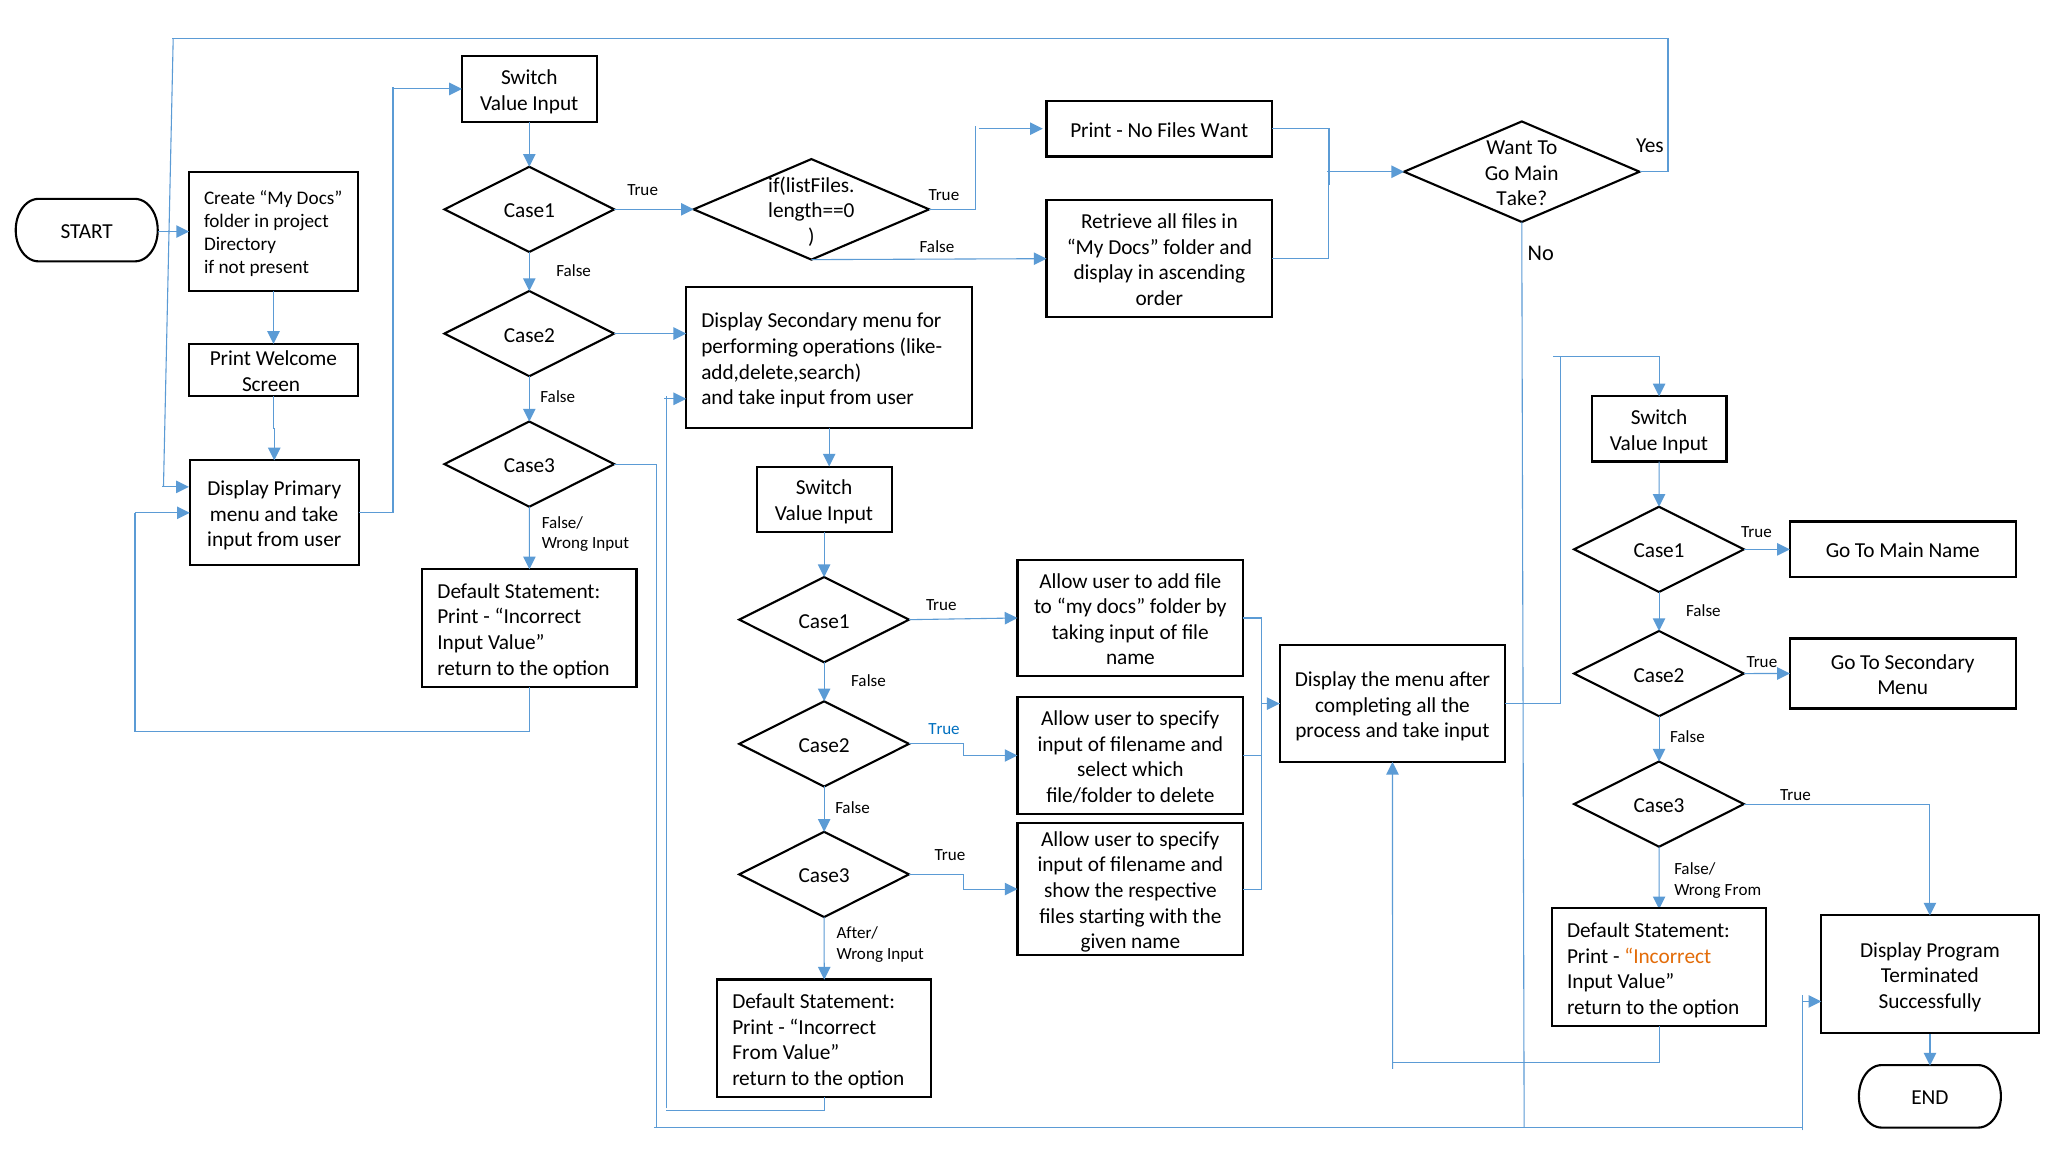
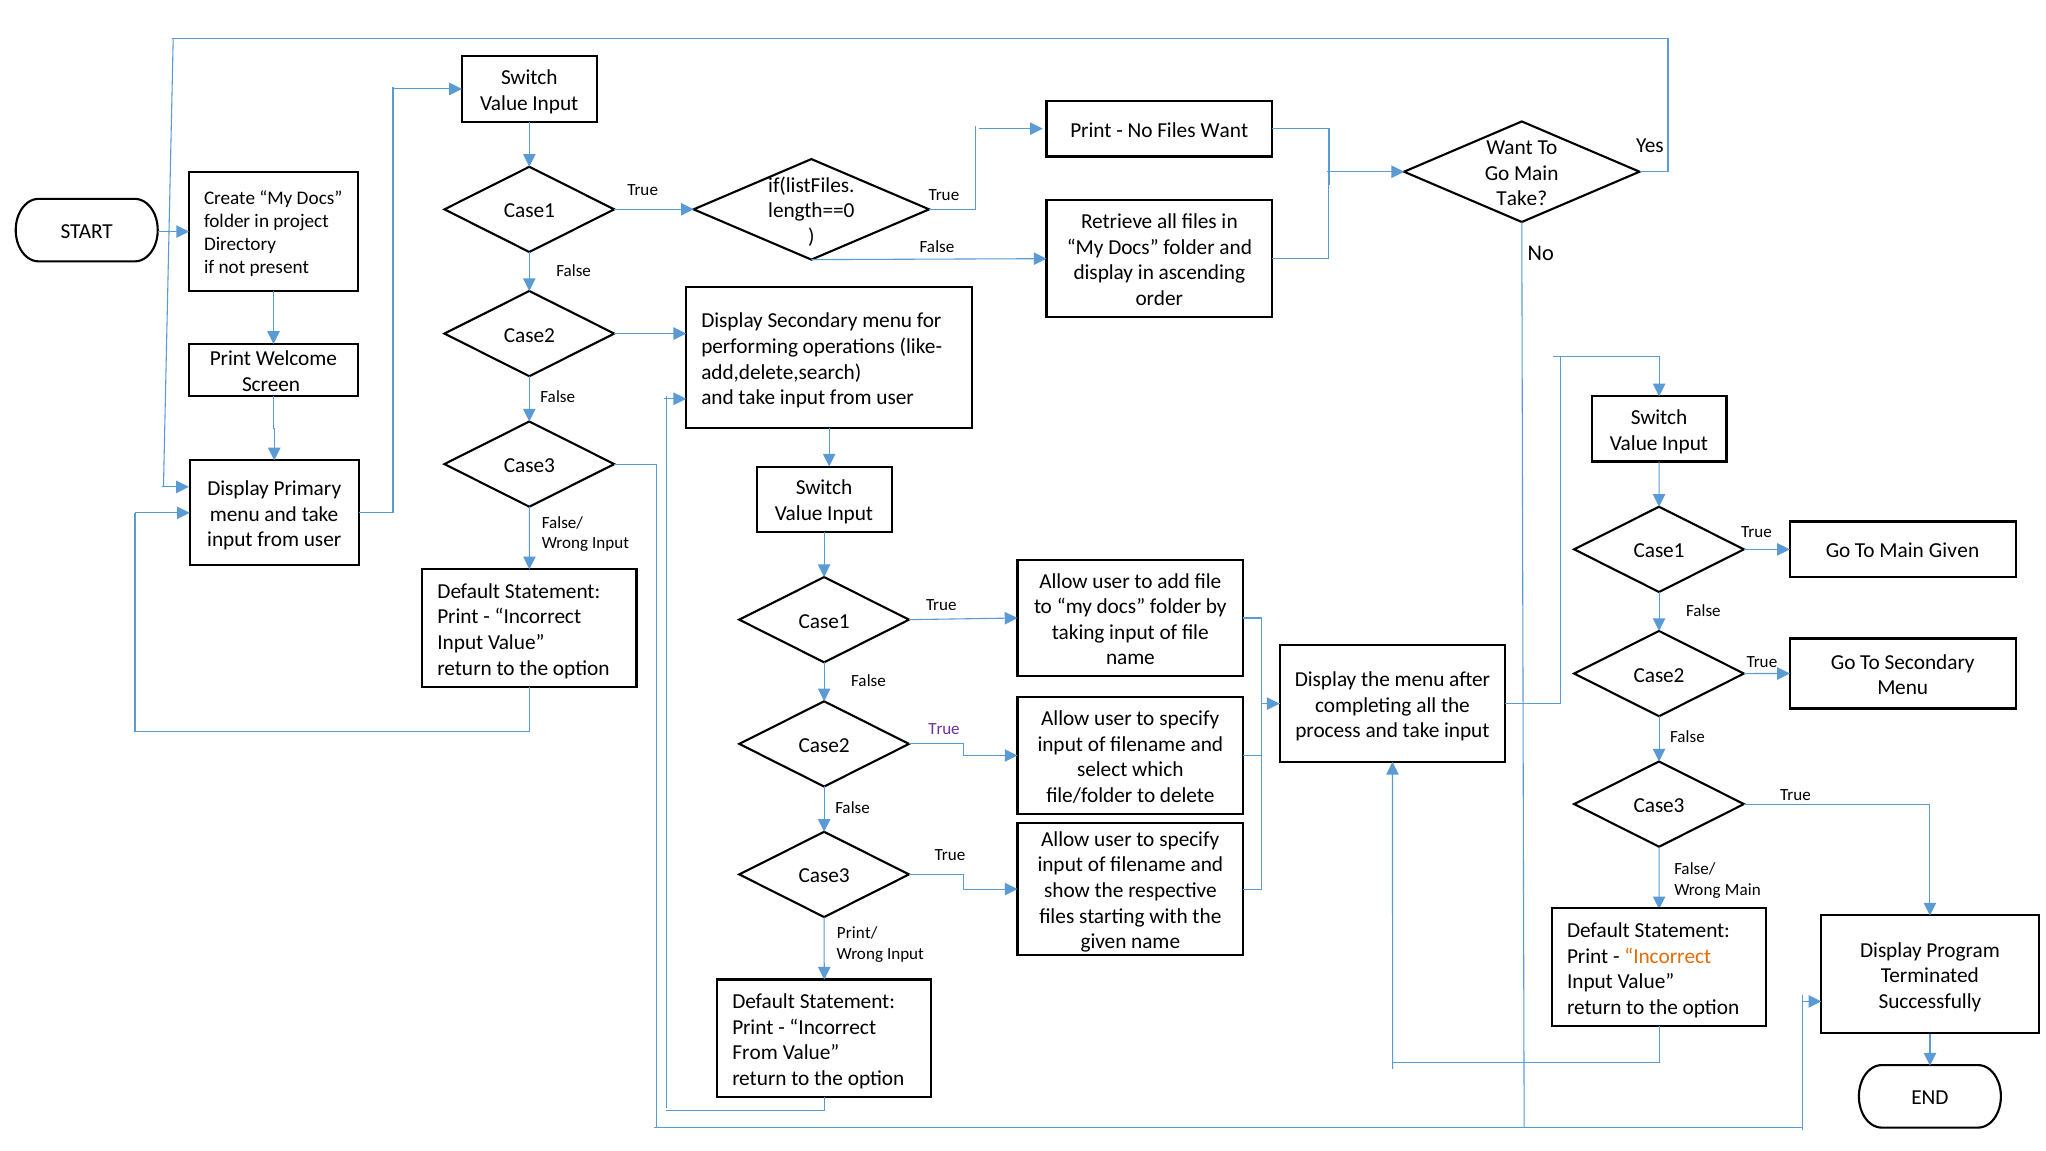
Main Name: Name -> Given (1954, 551)
True colour: blue -> purple (944, 729)
Wrong From: From -> Main (1743, 890)
After/: After/ -> Print/ (857, 933)
